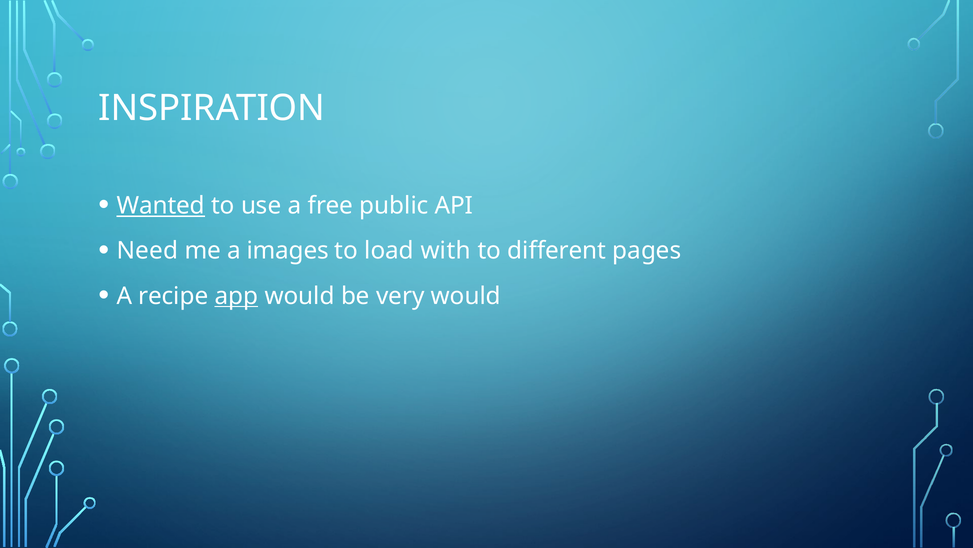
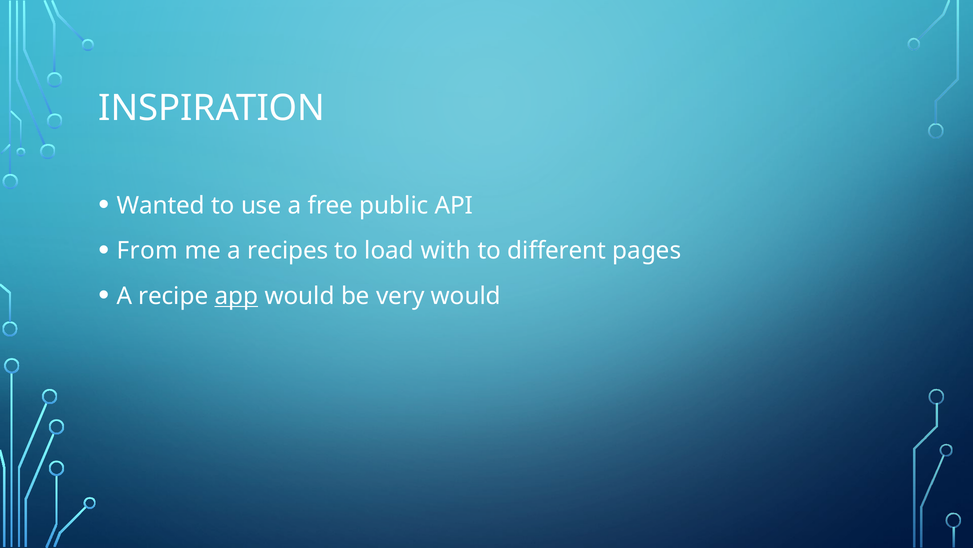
Wanted underline: present -> none (161, 205)
Need: Need -> From (147, 250)
images: images -> recipes (288, 250)
